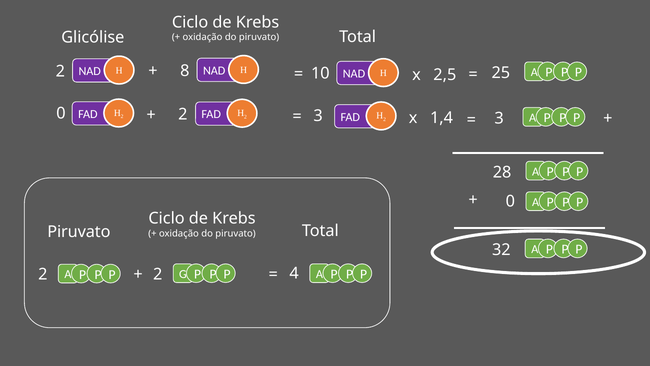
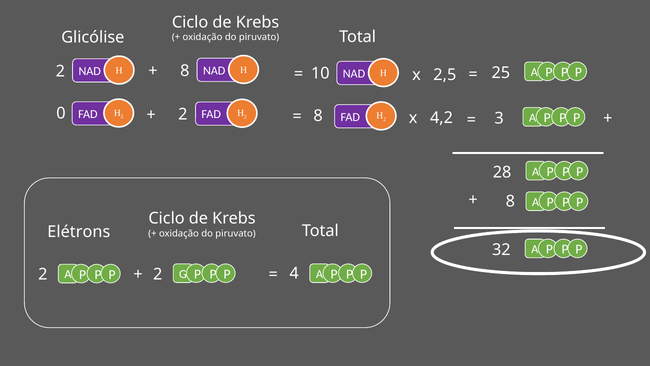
3: 3 -> 8 (318, 116)
1,4: 1,4 -> 4,2 (442, 118)
0: 0 -> 8 (510, 201)
Piruvato: Piruvato -> Elétrons (79, 232)
